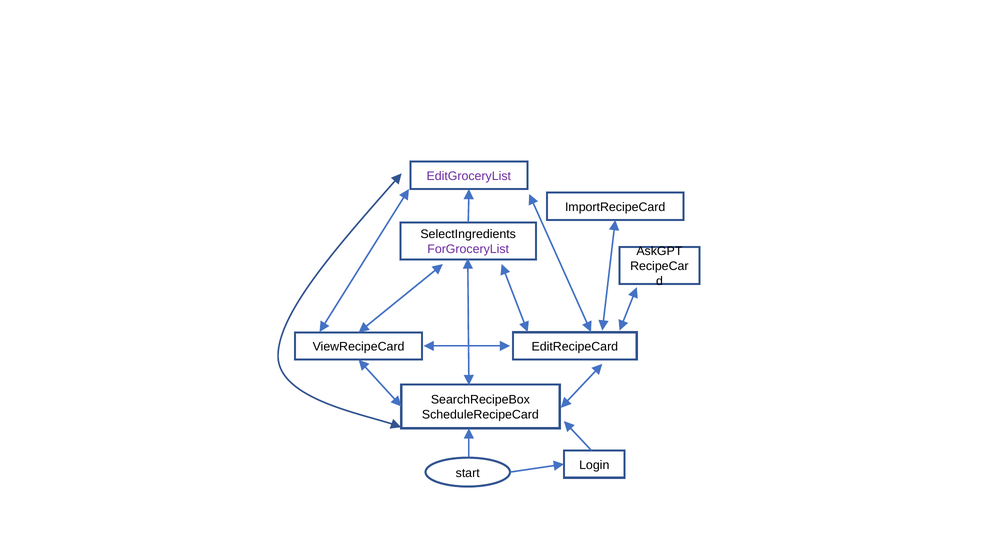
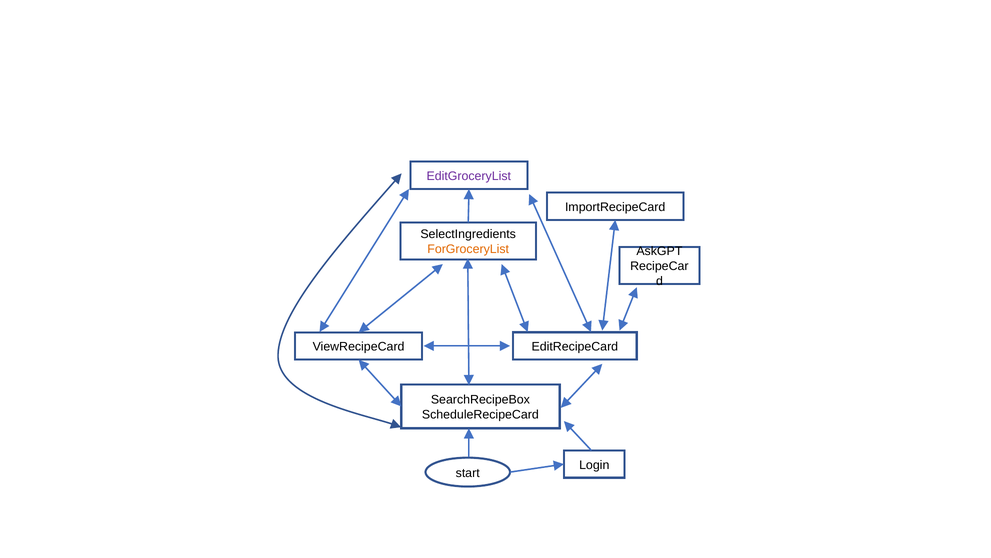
ForGroceryList colour: purple -> orange (468, 249)
